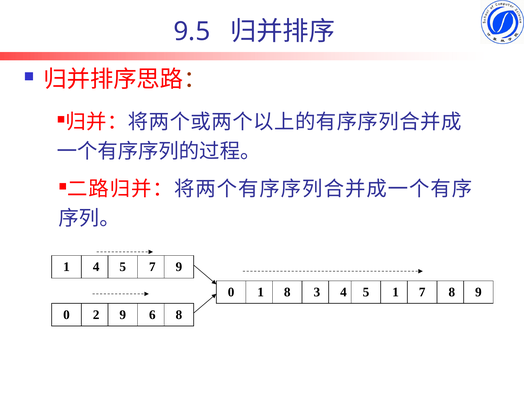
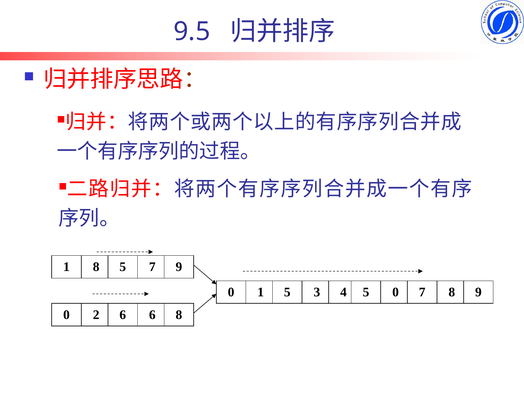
1 4: 4 -> 8 (96, 267)
1 8: 8 -> 5 (287, 292)
5 1: 1 -> 0 (396, 292)
2 9: 9 -> 6 (123, 315)
